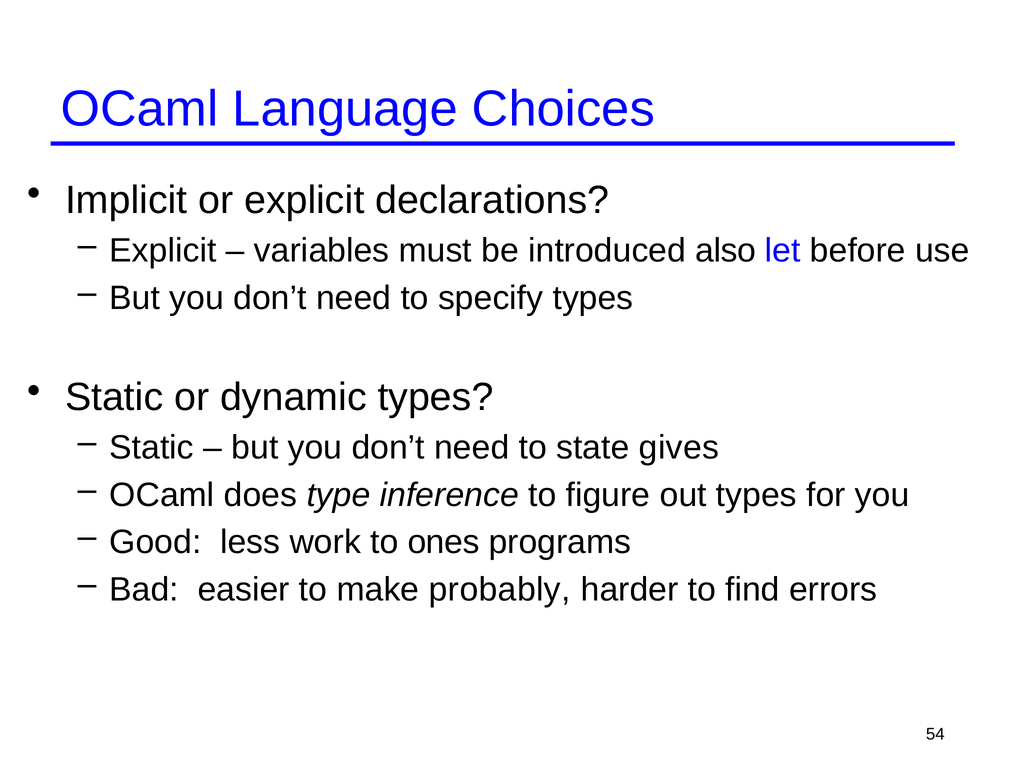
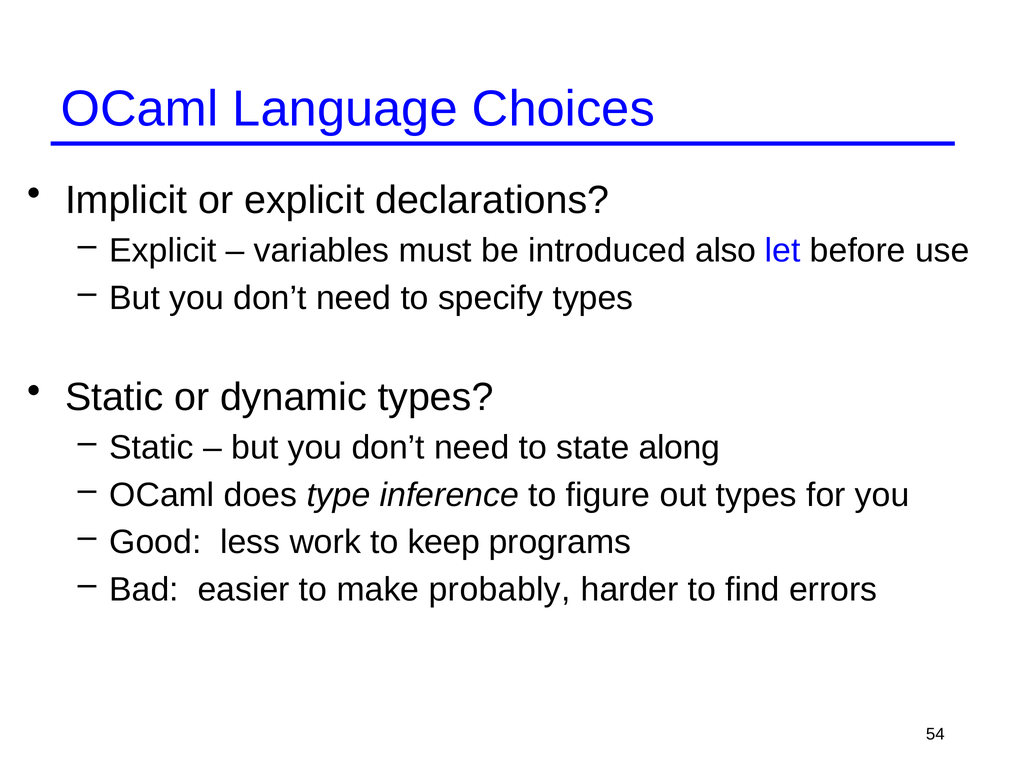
gives: gives -> along (679, 448)
ones: ones -> keep (444, 543)
